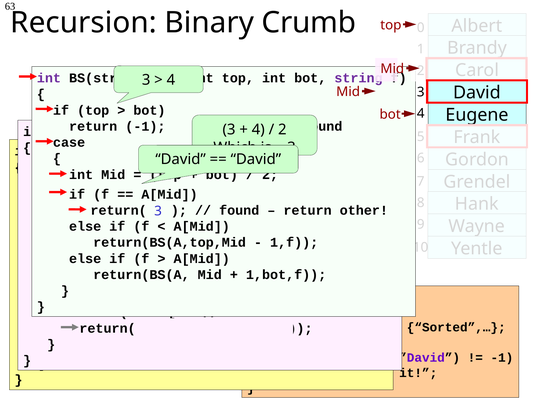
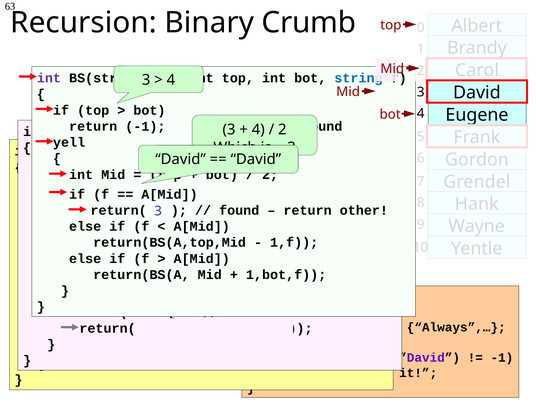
string colour: purple -> blue (358, 78)
case: case -> yell (69, 142)
Sorted”,…: Sorted”,… -> Always”,… (456, 327)
